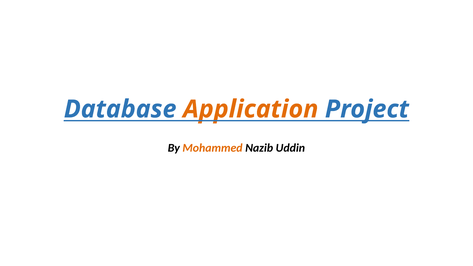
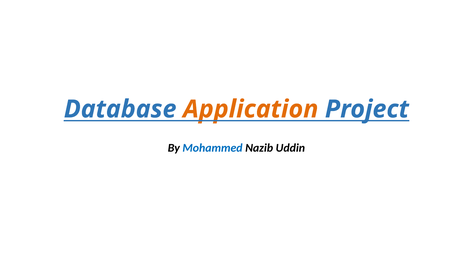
Mohammed colour: orange -> blue (213, 148)
